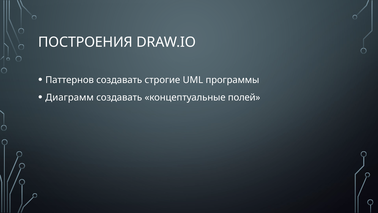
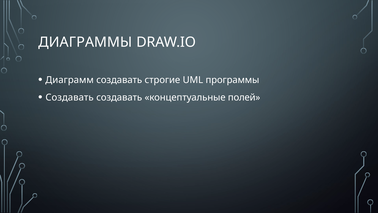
ПОСТРОЕНИЯ: ПОСТРОЕНИЯ -> ДИАГРАММЫ (85, 42)
Паттернов: Паттернов -> Диаграмм (70, 80)
Диаграмм: Диаграмм -> Создавать (70, 97)
